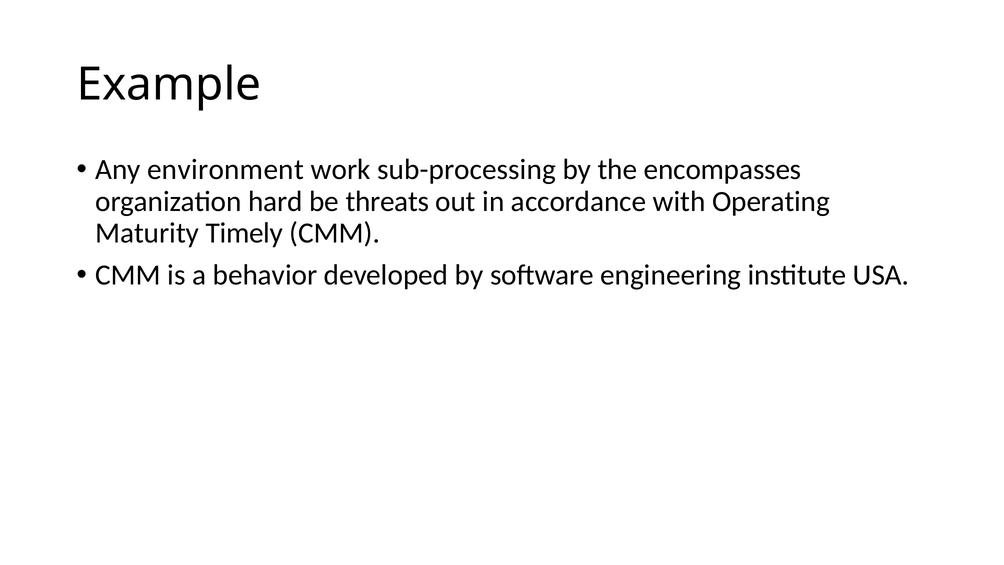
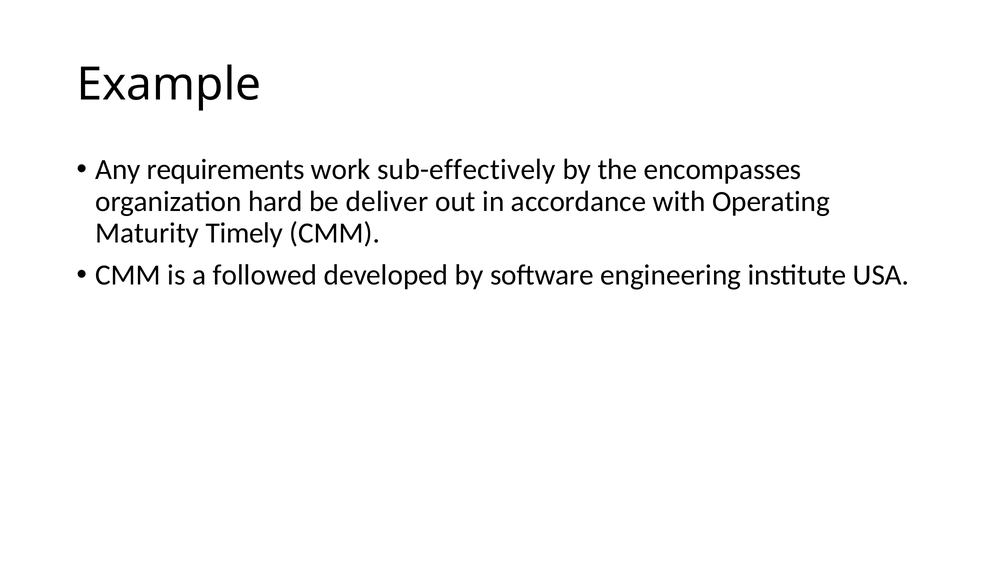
environment: environment -> requirements (226, 170)
sub-processing: sub-processing -> sub-effectively (466, 170)
threats: threats -> deliver (387, 201)
behavior: behavior -> followed (265, 275)
